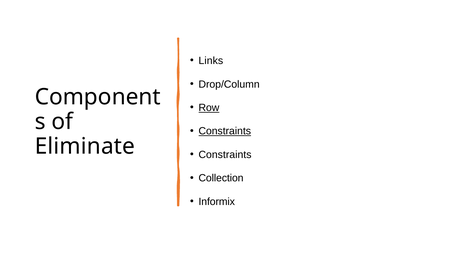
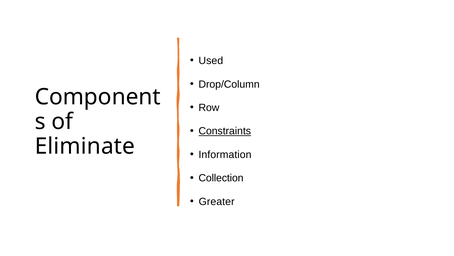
Links: Links -> Used (211, 61)
Row underline: present -> none (209, 107)
Constraints: Constraints -> Information (225, 154)
Informix: Informix -> Greater (217, 201)
